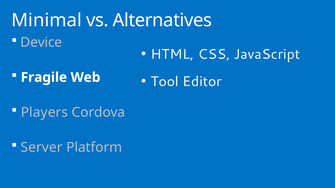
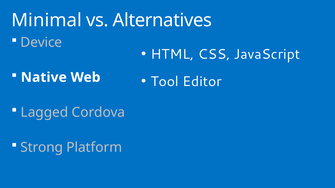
Fragile: Fragile -> Native (44, 78)
Players: Players -> Lagged (44, 113)
Server: Server -> Strong (42, 148)
